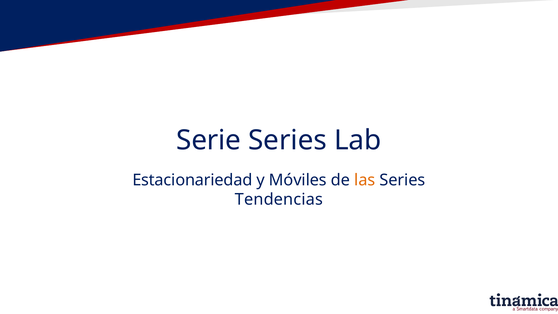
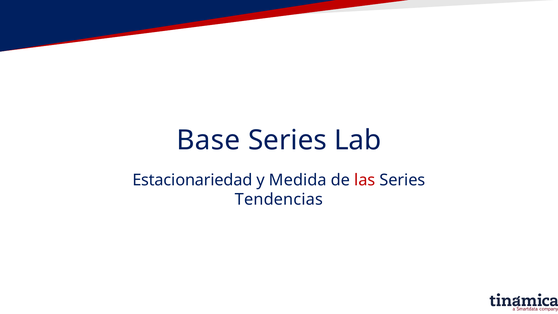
Serie: Serie -> Base (208, 140)
Móviles: Móviles -> Medida (298, 180)
las colour: orange -> red (365, 180)
